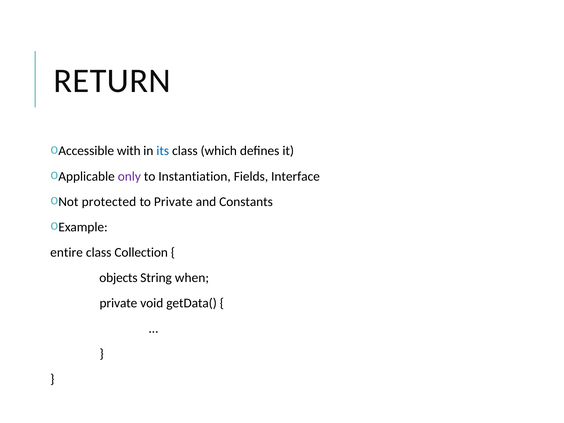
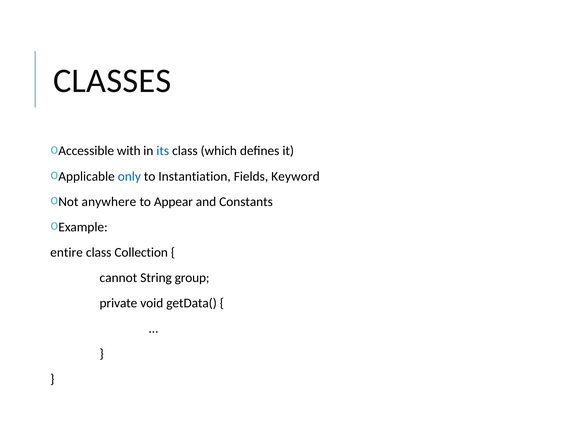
RETURN: RETURN -> CLASSES (112, 81)
only colour: purple -> blue (129, 176)
Interface: Interface -> Keyword (295, 176)
protected: protected -> anywhere (109, 202)
to Private: Private -> Appear (173, 202)
objects: objects -> cannot (118, 278)
when: when -> group (192, 278)
